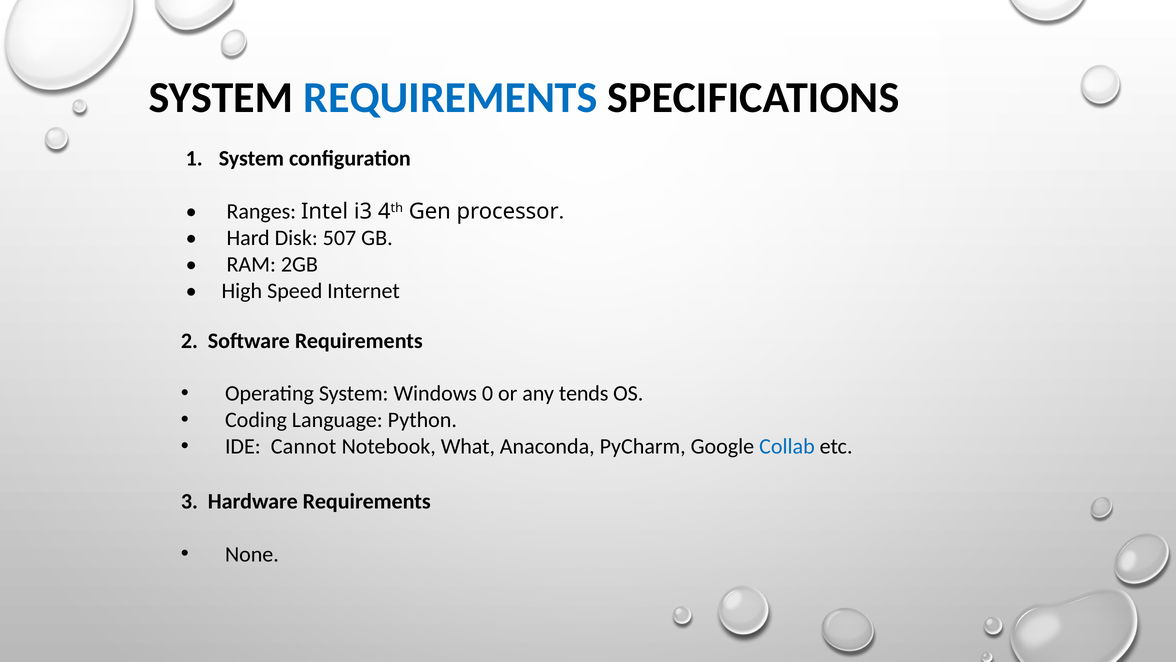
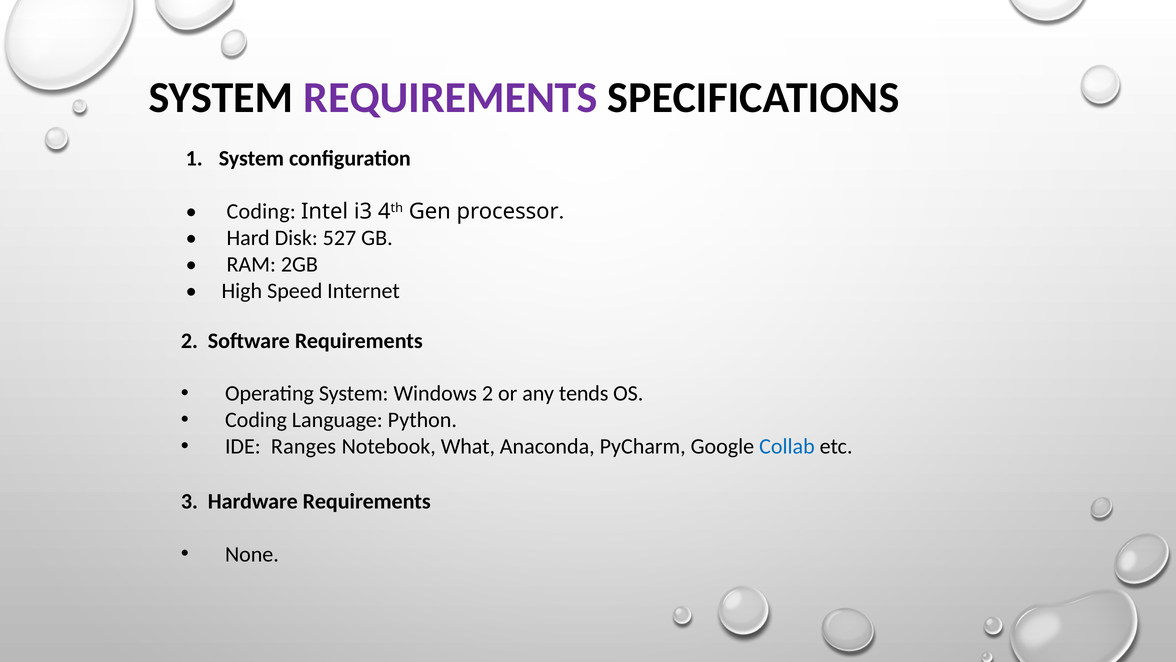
REQUIREMENTS colour: blue -> purple (450, 98)
Ranges: Ranges -> Coding (261, 211)
507: 507 -> 527 (339, 238)
Windows 0: 0 -> 2 (488, 393)
Cannot: Cannot -> Ranges (304, 446)
